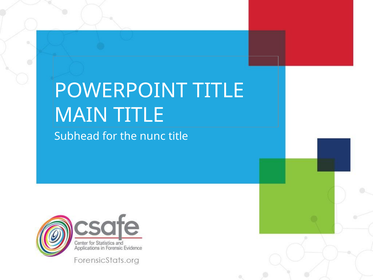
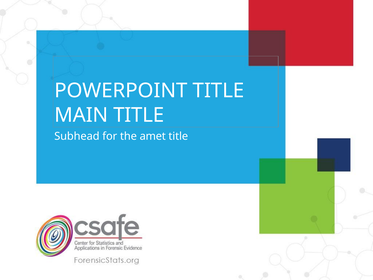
nunc: nunc -> amet (153, 136)
